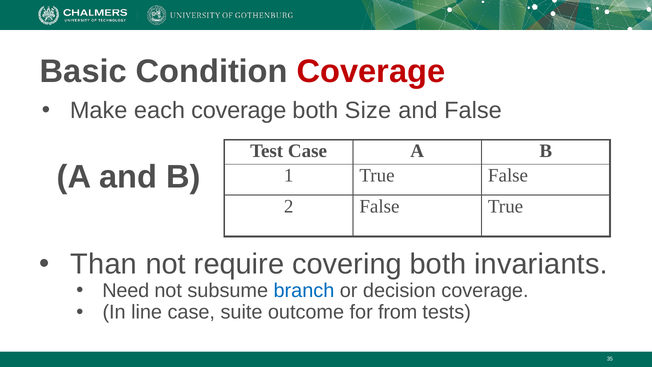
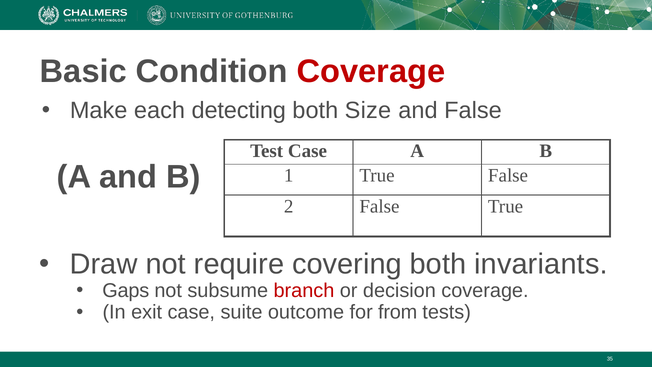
each coverage: coverage -> detecting (239, 111)
Than: Than -> Draw (104, 264)
Need: Need -> Gaps (126, 290)
branch colour: blue -> red (304, 290)
line: line -> exit (147, 312)
